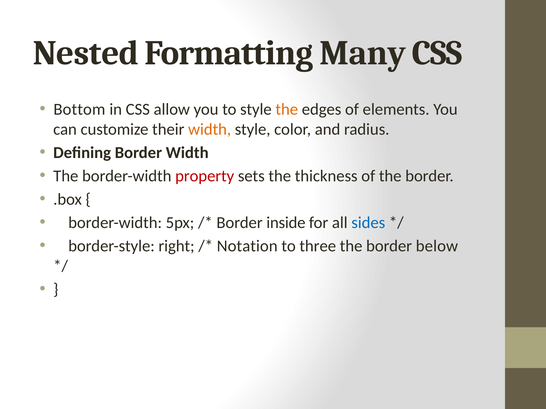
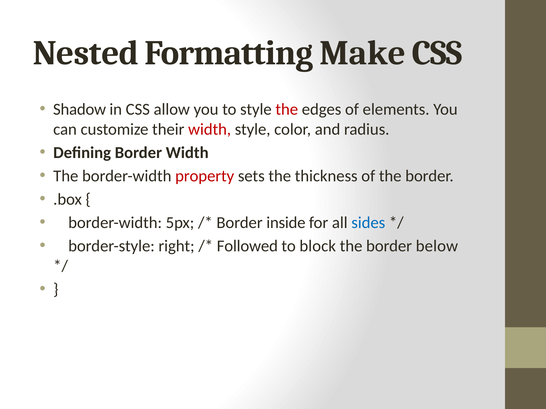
Many: Many -> Make (363, 53)
Bottom: Bottom -> Shadow (80, 109)
the colour: orange -> red (287, 109)
width colour: orange -> red (210, 129)
Notation: Notation -> Followed (247, 246)
three: three -> block (318, 246)
